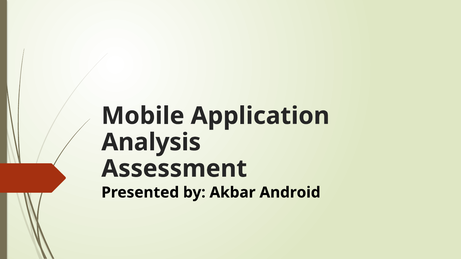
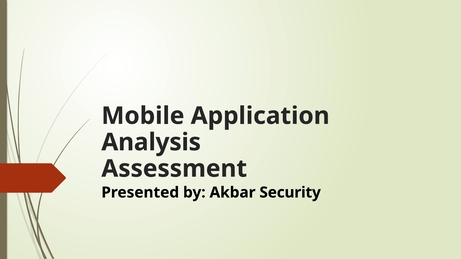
Android: Android -> Security (290, 193)
